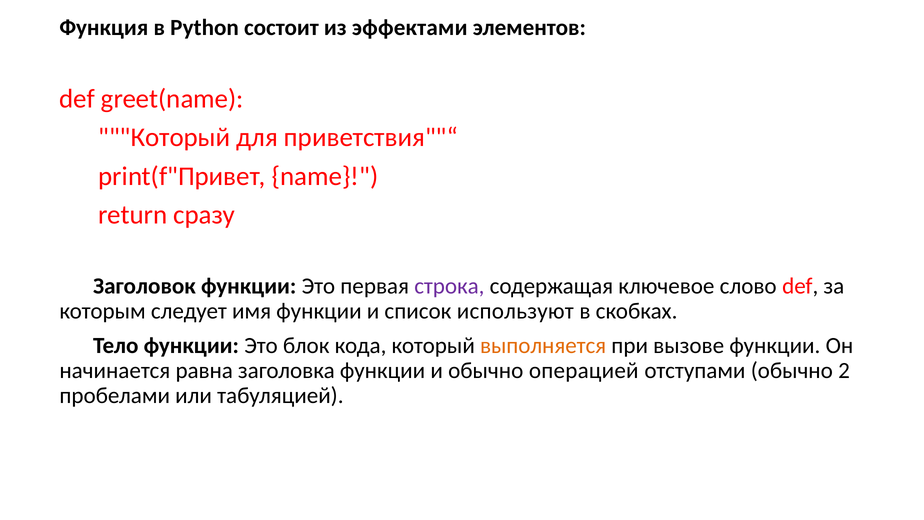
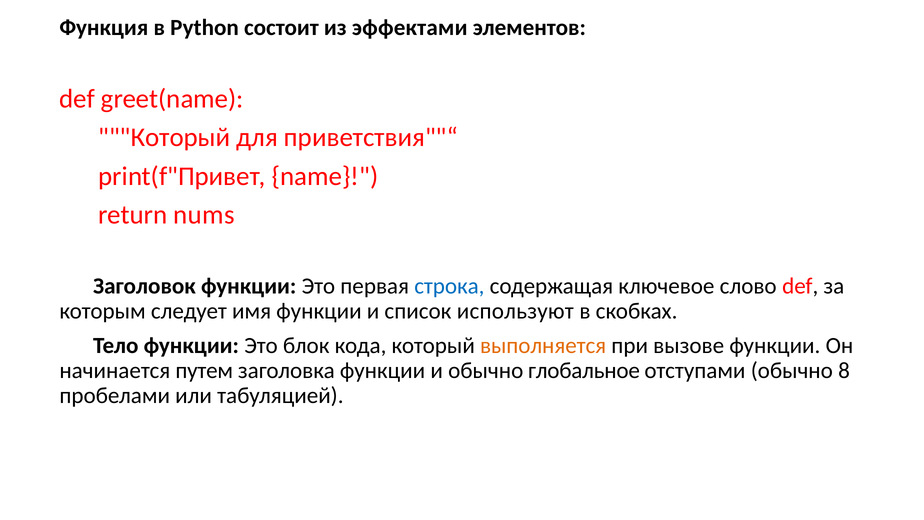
сразу: сразу -> nums (204, 215)
строка colour: purple -> blue (449, 286)
равна: равна -> путем (204, 371)
операцией: операцией -> глобальное (584, 371)
2: 2 -> 8 (844, 371)
